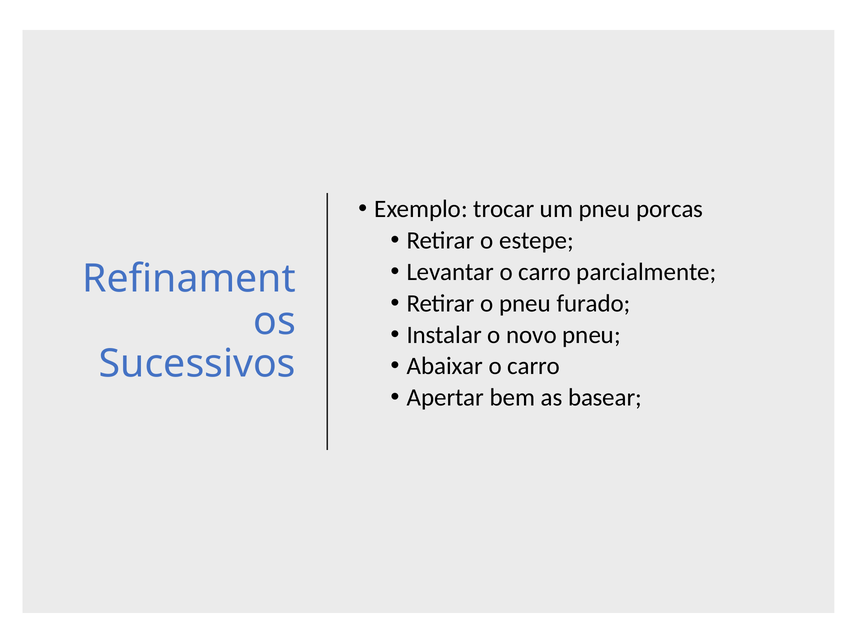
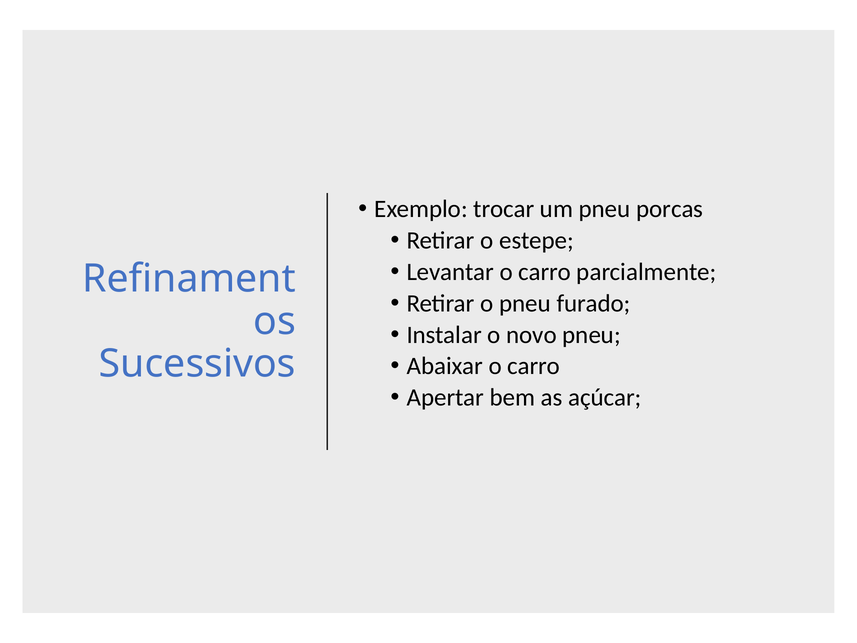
basear: basear -> açúcar (605, 398)
